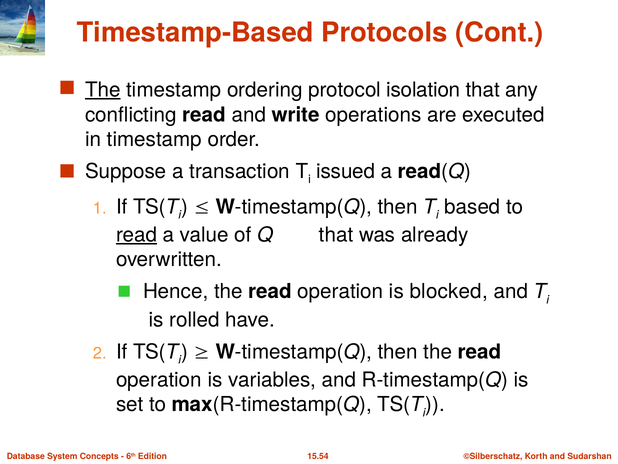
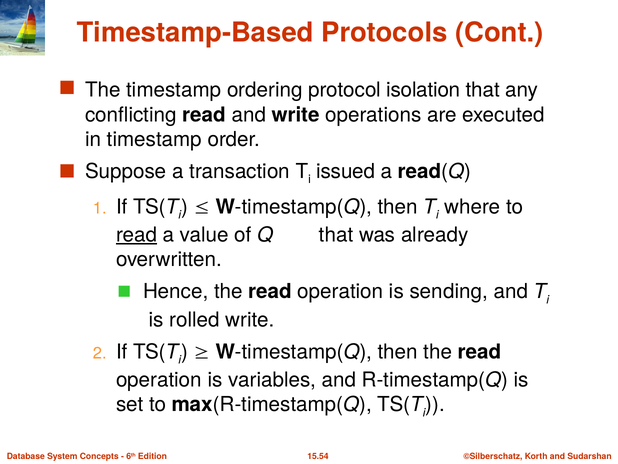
The underline: present -> none (103, 90)
based: based -> where (472, 207)
blocked: blocked -> sending (449, 291)
rolled have: have -> write (250, 319)
